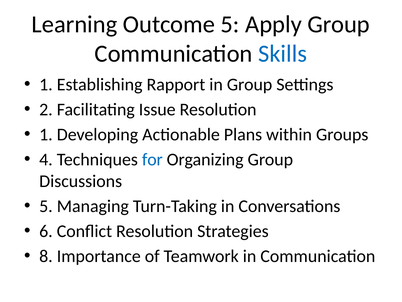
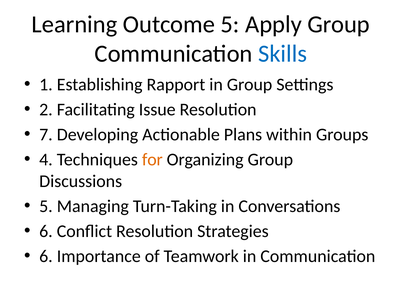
1: 1 -> 7 (46, 134)
for colour: blue -> orange (152, 159)
8: 8 -> 6 (46, 256)
